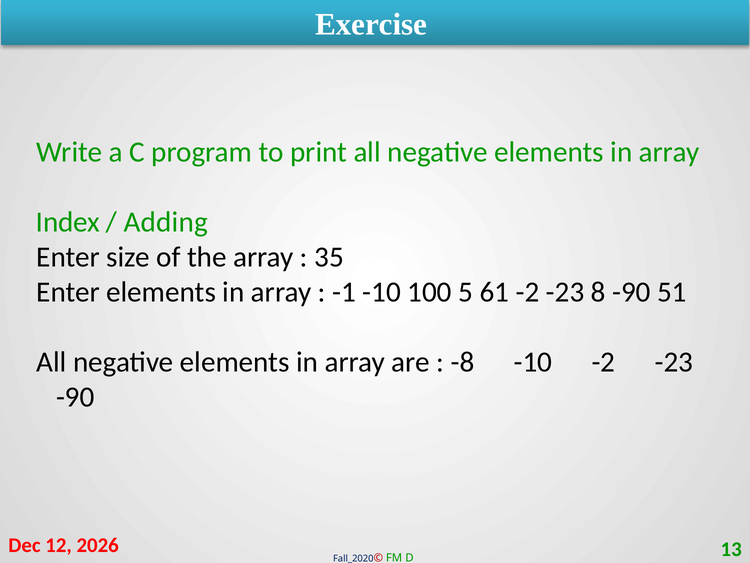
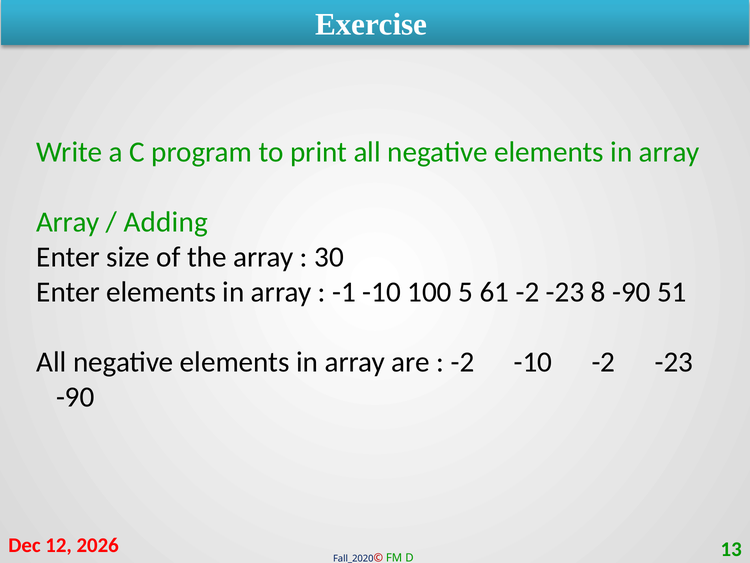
Index: Index -> Array (68, 222)
35: 35 -> 30 (329, 257)
-8: -8 -> -2 (462, 362)
